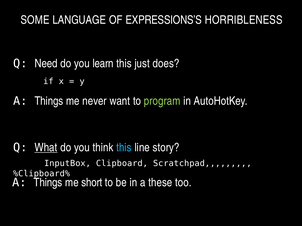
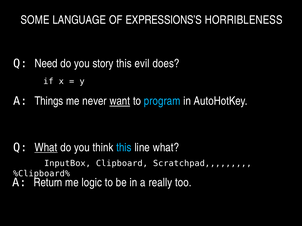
learn: learn -> story (103, 64)
just: just -> evil (142, 64)
want underline: none -> present (120, 101)
program colour: light green -> light blue (162, 101)
line story: story -> what (166, 148)
Things: Things -> Return (48, 183)
short: short -> logic (92, 183)
these: these -> really (160, 183)
